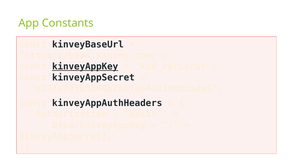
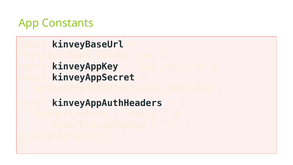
kinveyAppKey underline: present -> none (85, 66)
